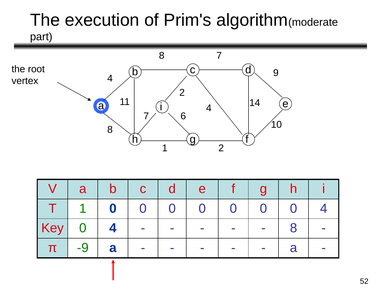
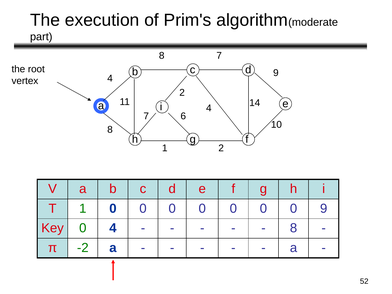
0 0 4: 4 -> 9 (324, 208)
-9: -9 -> -2 (83, 248)
